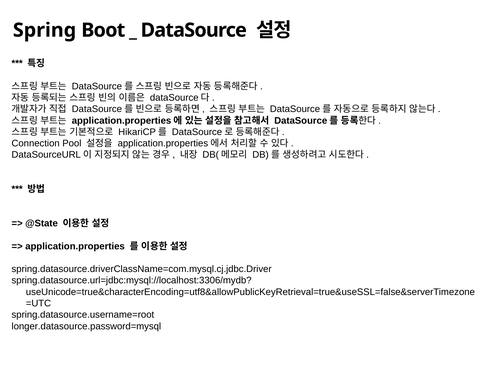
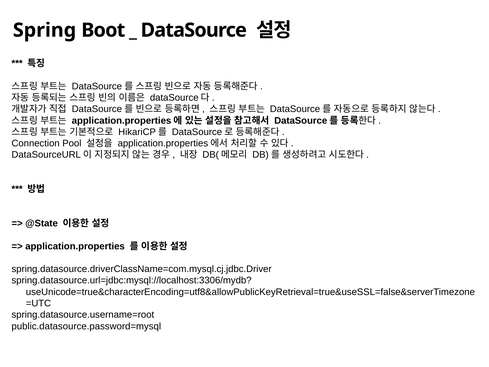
longer.datasource.password=mysql: longer.datasource.password=mysql -> public.datasource.password=mysql (86, 326)
